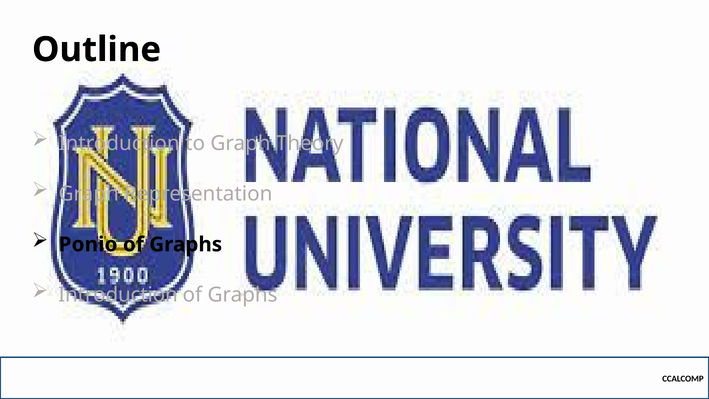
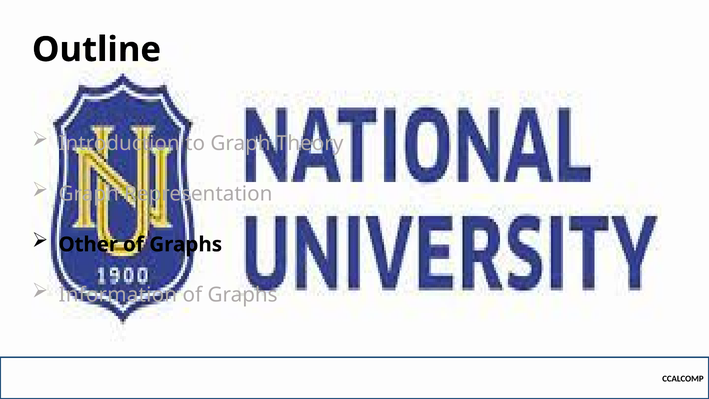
Ponio: Ponio -> Other (88, 244)
Introduction: Introduction -> Information (118, 295)
